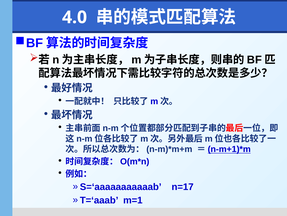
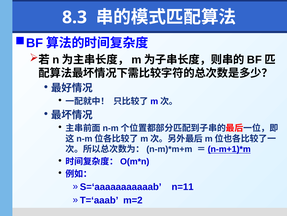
4.0: 4.0 -> 8.3 (75, 17)
n=17: n=17 -> n=11 (183, 186)
m=1: m=1 -> m=2 (133, 200)
